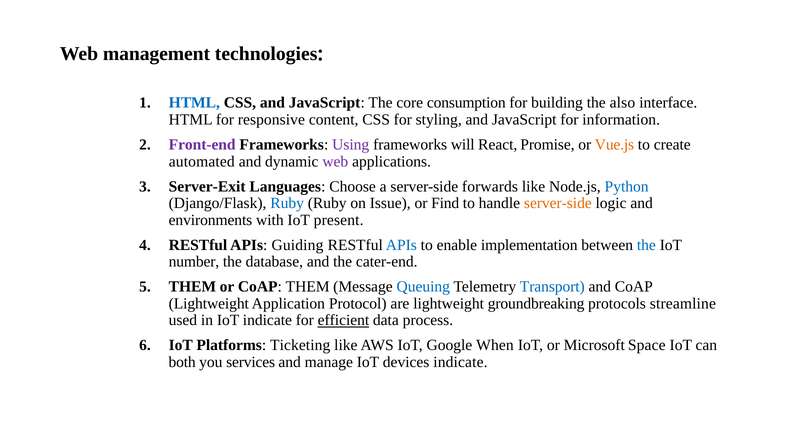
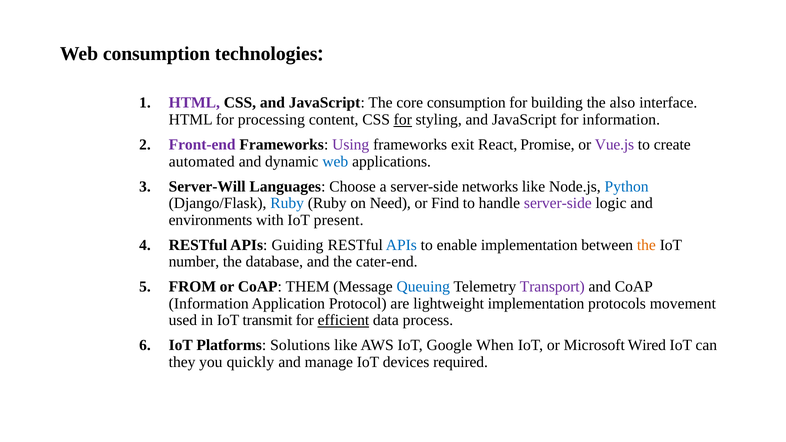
Web management: management -> consumption (156, 54)
HTML colour: blue -> purple (194, 103)
responsive: responsive -> processing (271, 120)
for underline: none -> present (403, 120)
will: will -> exit (463, 145)
Vue.js colour: orange -> purple (614, 145)
web colour: purple -> blue (335, 161)
Server-Exit: Server-Exit -> Server-Will (207, 186)
forwards: forwards -> networks (490, 186)
Issue: Issue -> Need (390, 203)
server-side colour: orange -> purple (558, 203)
the colour: blue -> orange (646, 245)
THEM: THEM -> FROM (192, 287)
Transport colour: blue -> purple (552, 287)
Lightweight: Lightweight -> Information (209, 304)
lightweight groundbreaking: groundbreaking -> implementation (536, 304)
streamline: streamline -> movement (683, 304)
IoT indicate: indicate -> transmit (267, 320)
Ticketing: Ticketing -> Solutions (300, 345)
Space: Space -> Wired (647, 345)
both: both -> they (182, 362)
services: services -> quickly (250, 362)
devices indicate: indicate -> required (461, 362)
